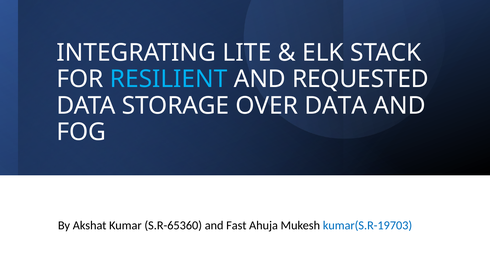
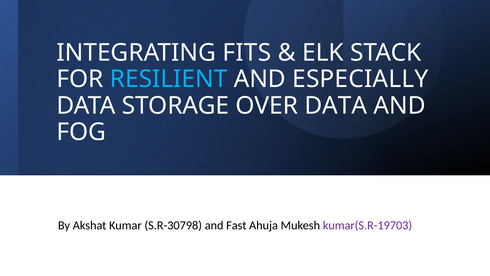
LITE: LITE -> FITS (247, 53)
REQUESTED: REQUESTED -> ESPECIALLY (360, 79)
S.R-65360: S.R-65360 -> S.R-30798 (173, 225)
kumar(S.R-19703 colour: blue -> purple (367, 225)
